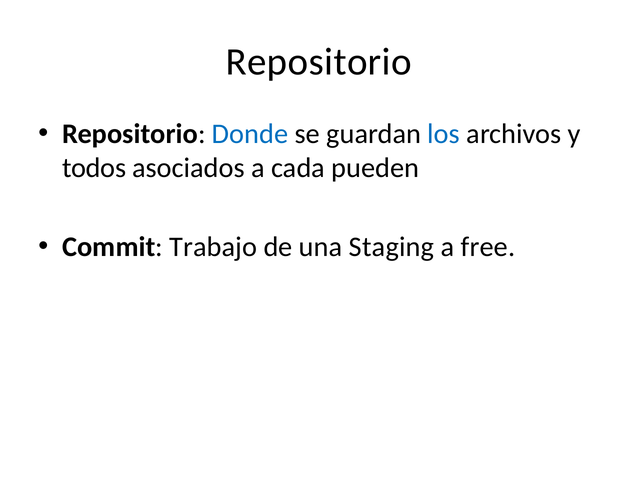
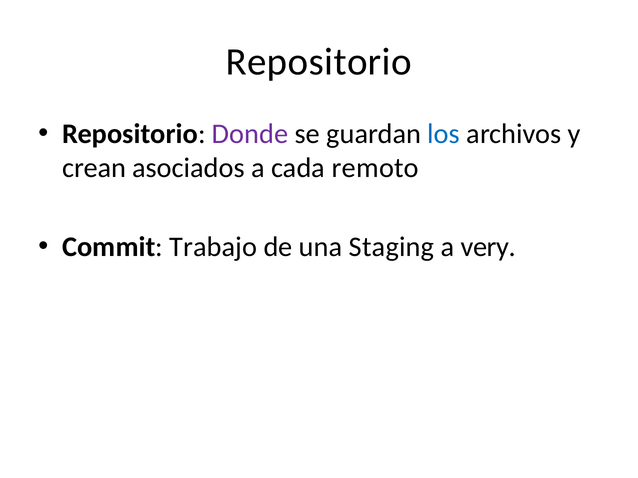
Donde colour: blue -> purple (250, 134)
todos: todos -> crean (94, 168)
pueden: pueden -> remoto (375, 168)
free: free -> very (488, 247)
